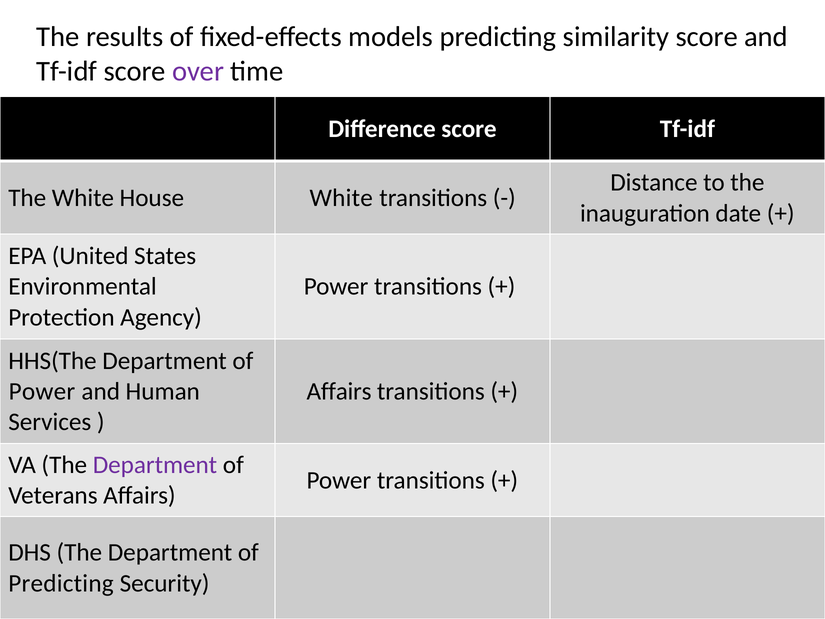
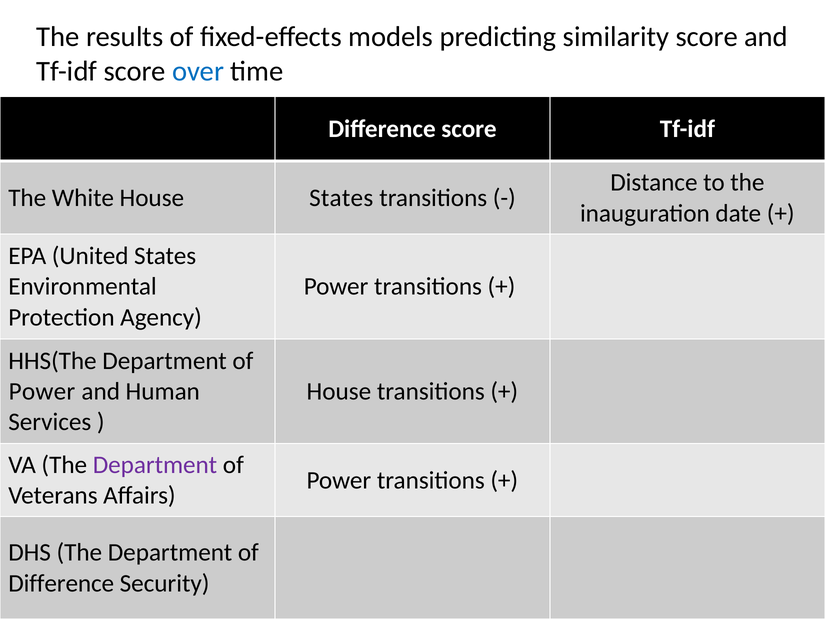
over colour: purple -> blue (198, 71)
House White: White -> States (341, 198)
Affairs: Affairs -> House (339, 391)
Predicting: Predicting -> Difference (61, 583)
